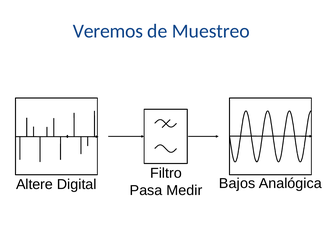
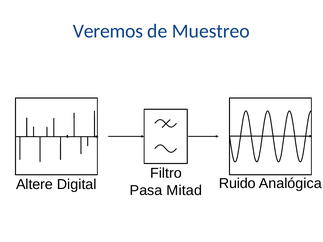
Bajos: Bajos -> Ruido (237, 183)
Medir: Medir -> Mitad (184, 190)
